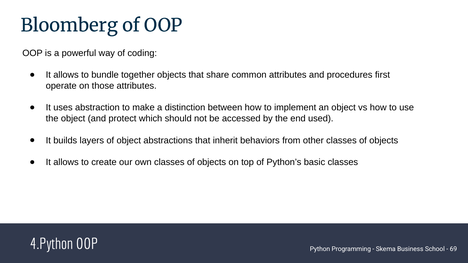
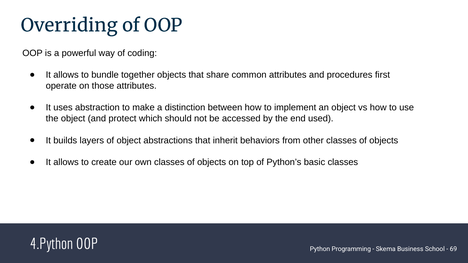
Bloomberg: Bloomberg -> Overriding (69, 25)
